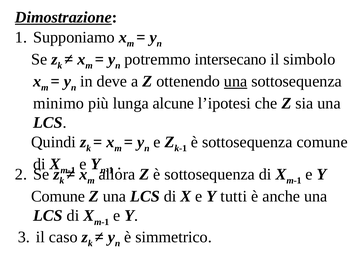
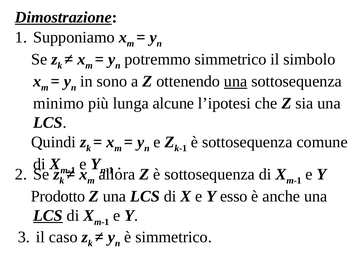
potremmo intersecano: intersecano -> simmetrico (231, 59)
deve: deve -> sono (112, 81)
Comune: Comune -> Prodotto (58, 196)
tutti: tutti -> esso (234, 196)
LCS underline: none -> present (48, 216)
